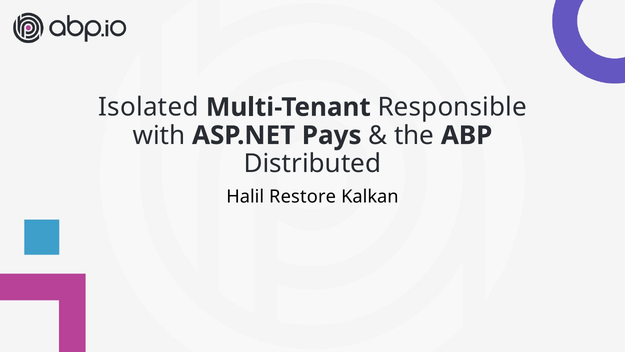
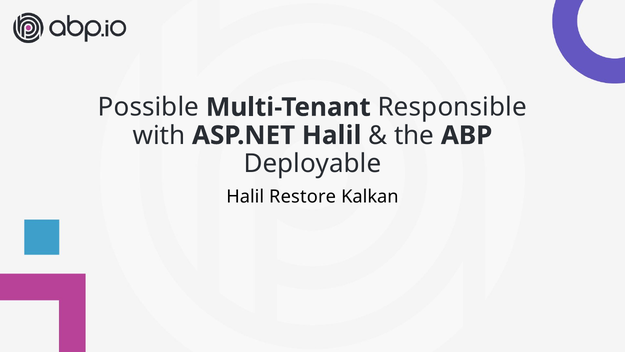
Isolated: Isolated -> Possible (149, 107)
ASP.NET Pays: Pays -> Halil (332, 135)
Distributed: Distributed -> Deployable (312, 163)
